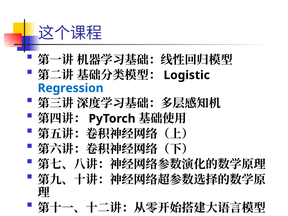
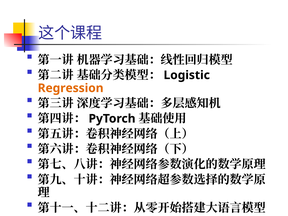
Regression colour: blue -> orange (71, 88)
